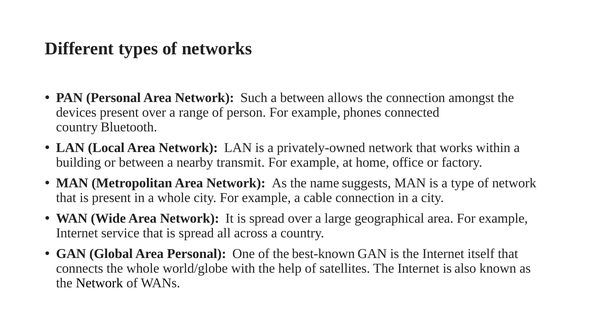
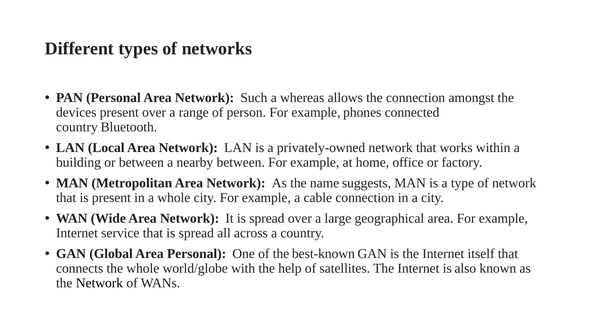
a between: between -> whereas (302, 98)
nearby transmit: transmit -> between (241, 162)
